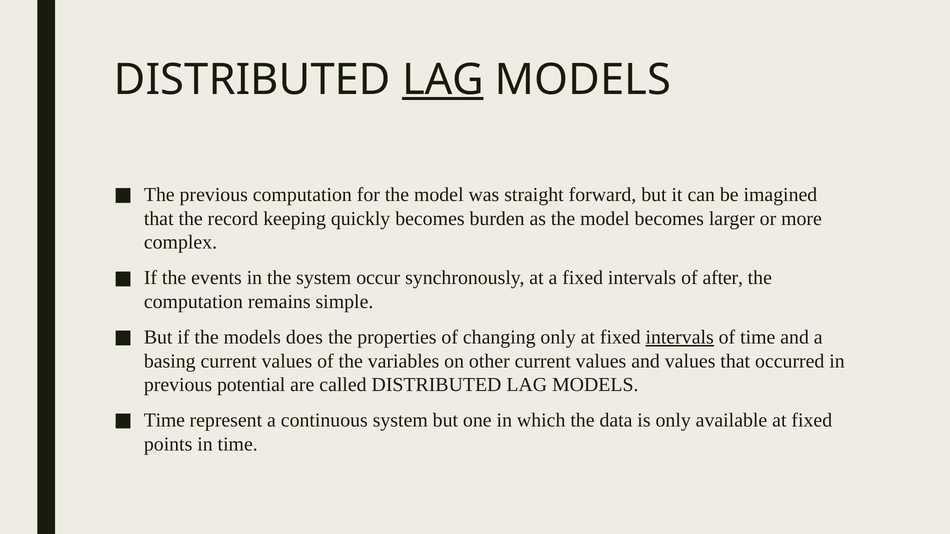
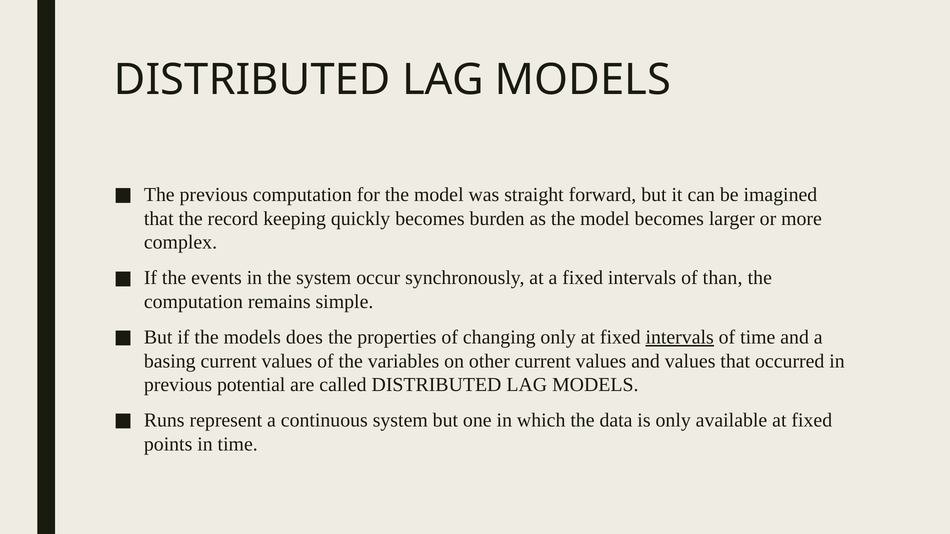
LAG underline: present -> none (443, 80)
after: after -> than (723, 278)
Time: Time -> Runs (164, 421)
